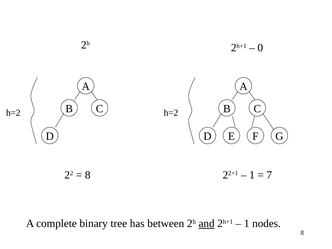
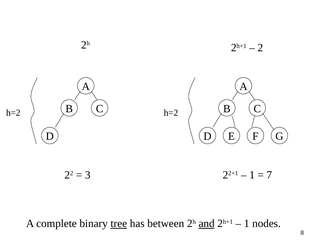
0: 0 -> 2 (260, 48)
8: 8 -> 3 (88, 175)
tree underline: none -> present (119, 224)
